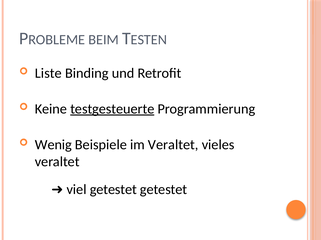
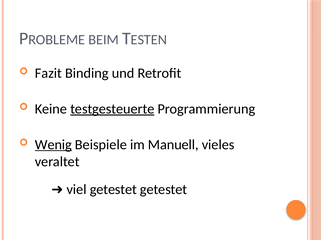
Liste: Liste -> Fazit (48, 73)
Wenig underline: none -> present (53, 145)
im Veraltet: Veraltet -> Manuell (173, 145)
